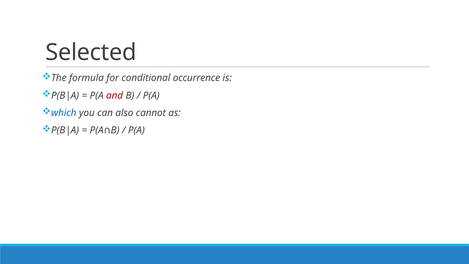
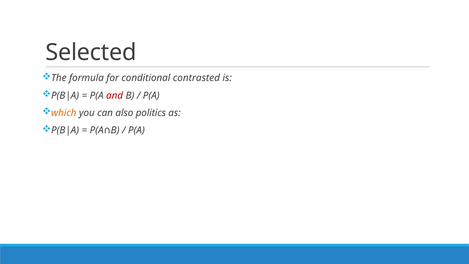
occurrence: occurrence -> contrasted (196, 78)
which colour: blue -> orange (64, 113)
cannot: cannot -> politics (151, 113)
